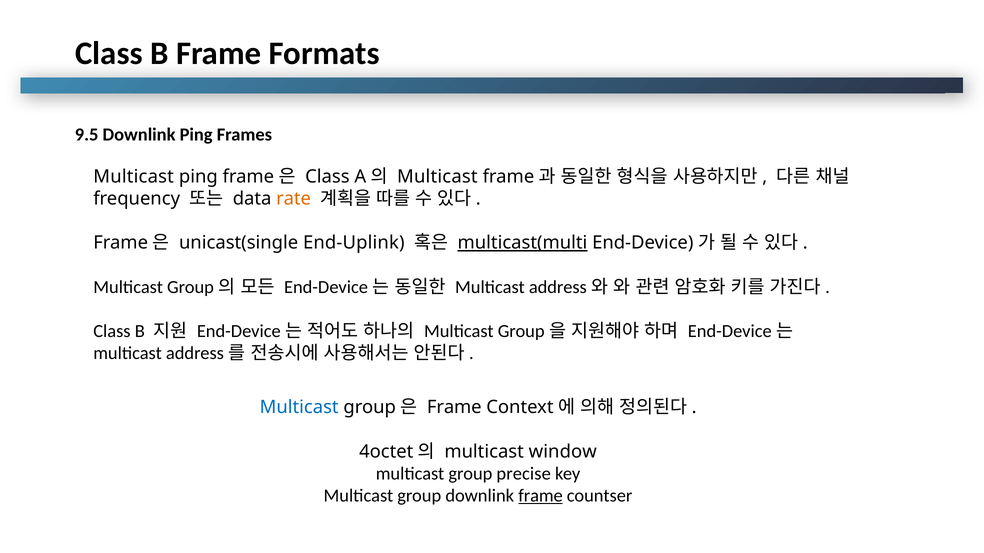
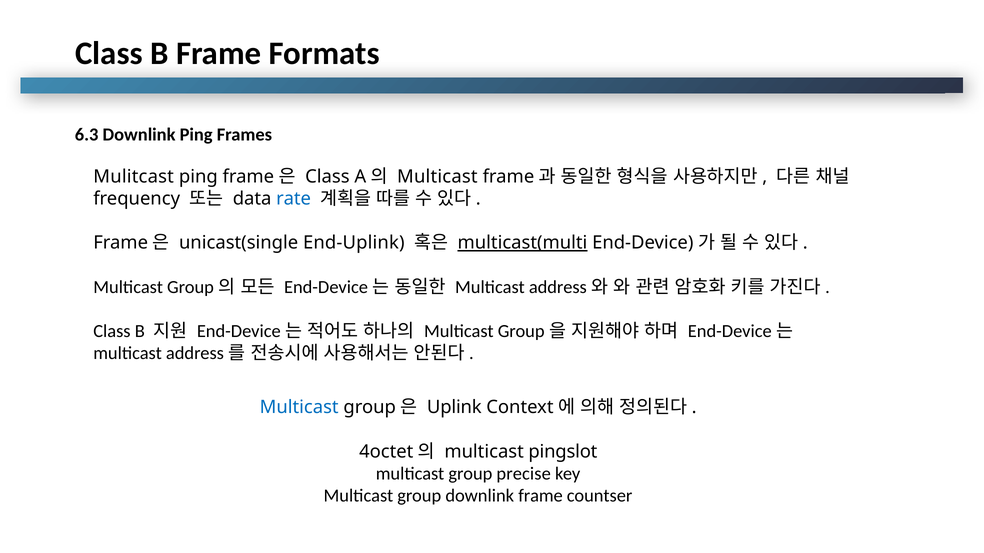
9.5: 9.5 -> 6.3 (87, 135)
Multicast: Multicast -> Mulitcast (134, 177)
rate colour: orange -> blue (294, 199)
Frame: Frame -> Uplink (454, 408)
window: window -> pingslot (563, 452)
frame underline: present -> none (541, 496)
